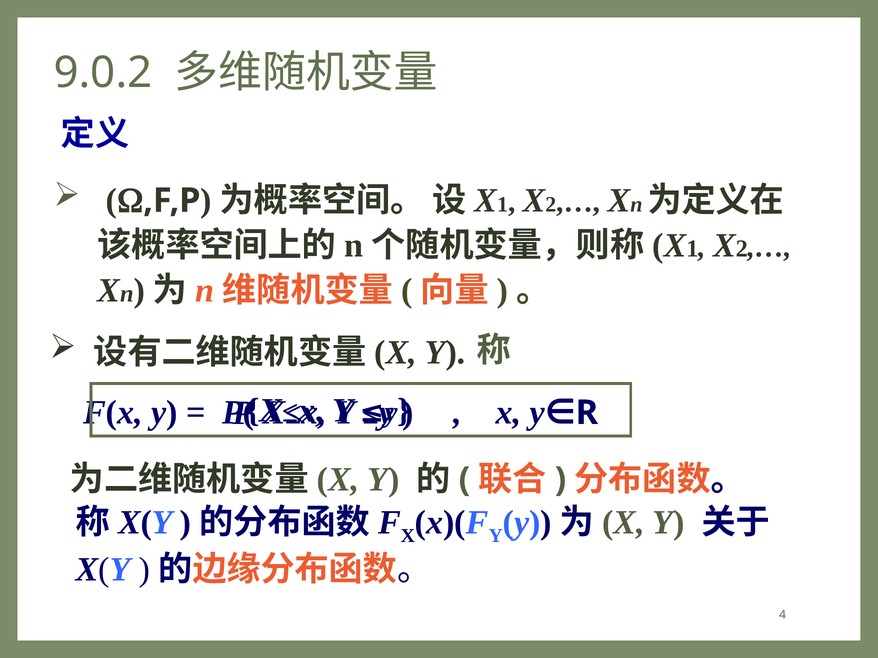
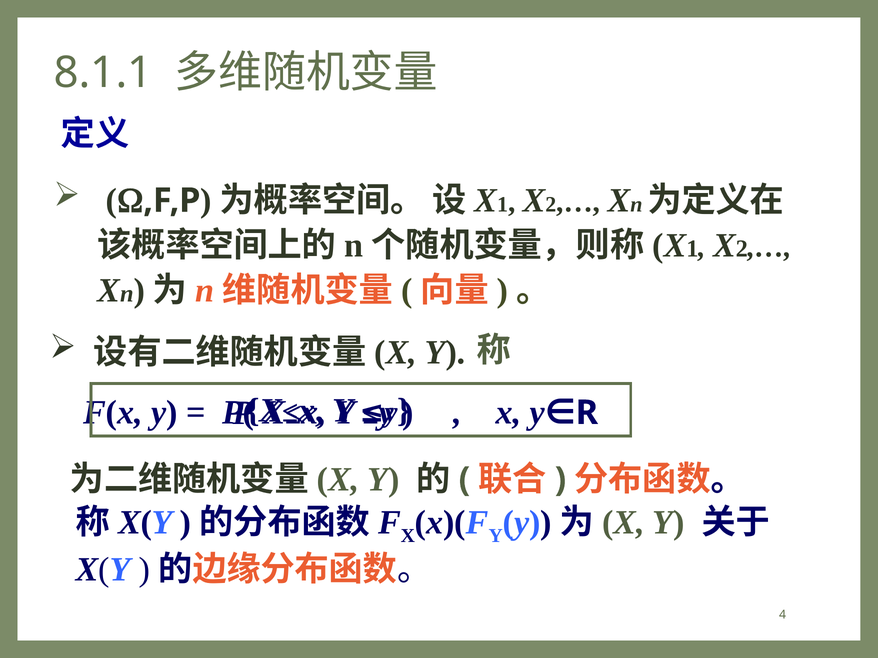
9.0.2: 9.0.2 -> 8.1.1 (103, 73)
